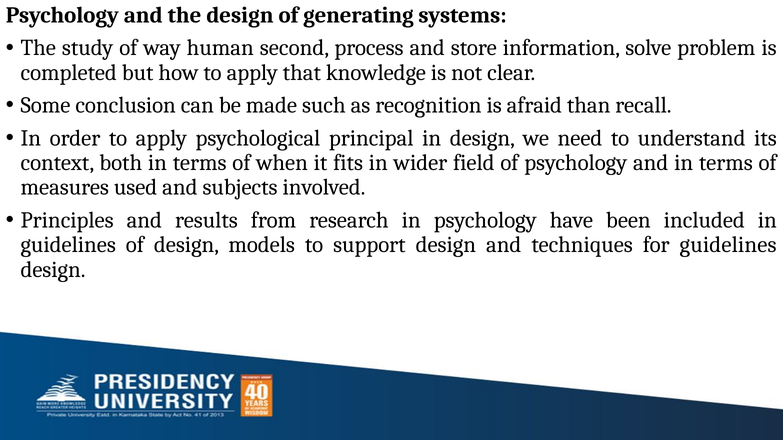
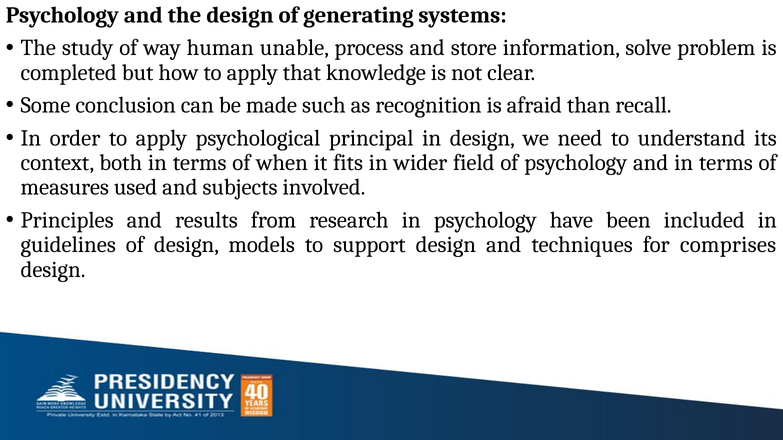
second: second -> unable (294, 48)
for guidelines: guidelines -> comprises (728, 245)
